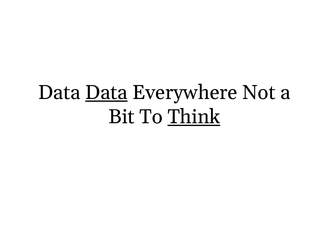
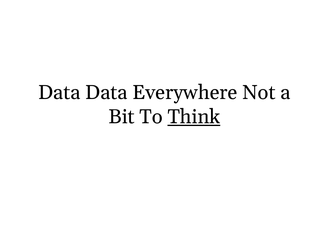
Data underline: present -> none (106, 92)
